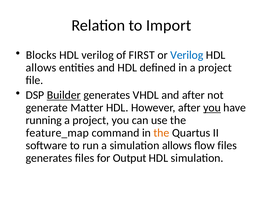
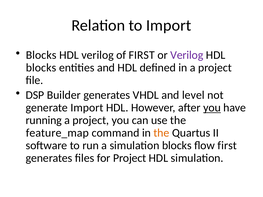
Verilog colour: blue -> purple (187, 55)
allows: allows -> blocks (41, 68)
Builder underline: present -> none (64, 95)
and after: after -> level (193, 95)
generate Matter: Matter -> Import (87, 108)
simulation allows: allows -> blocks (177, 146)
flow files: files -> first (227, 146)
for Output: Output -> Project (130, 158)
